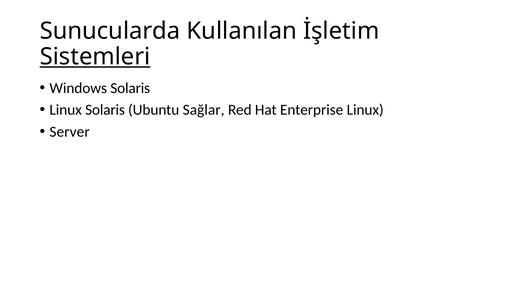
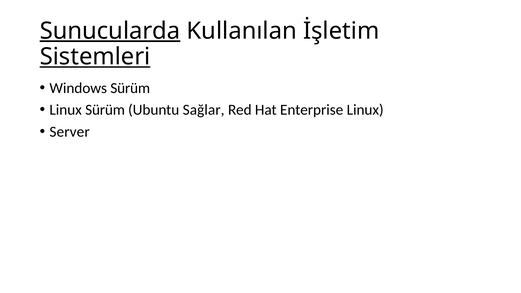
Sunucularda underline: none -> present (110, 31)
Windows Solaris: Solaris -> Sürüm (130, 88)
Linux Solaris: Solaris -> Sürüm (105, 110)
